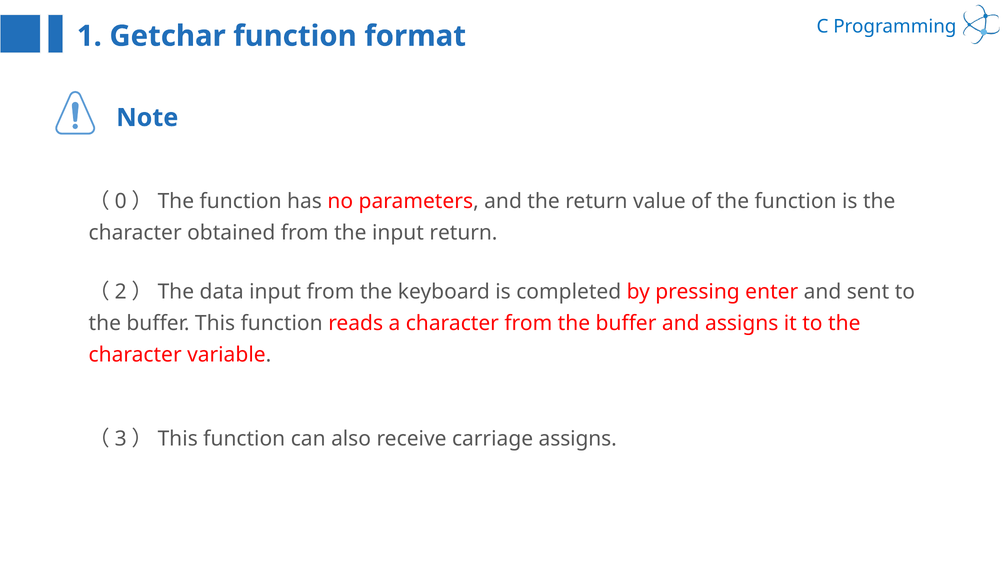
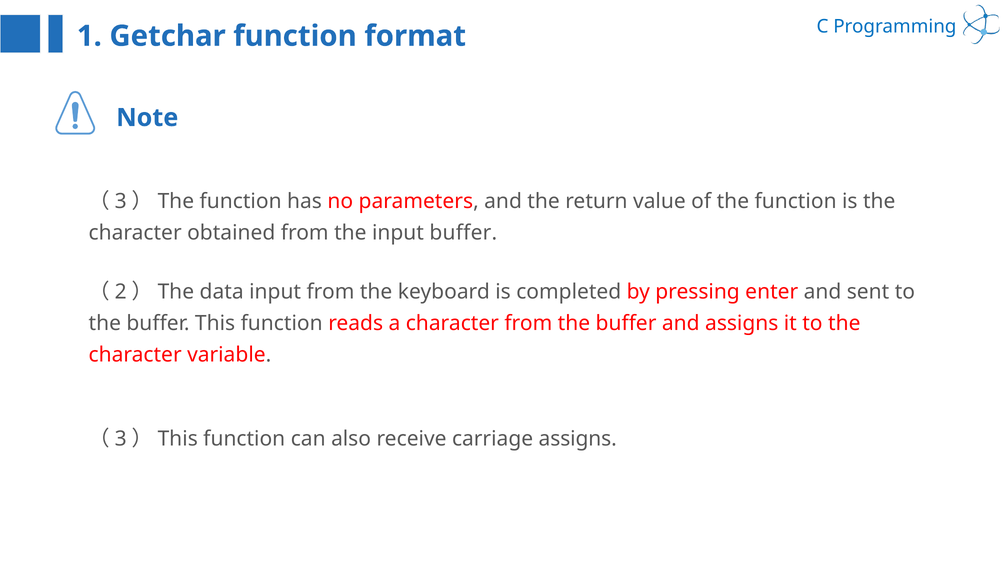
0: 0 -> 3 (121, 201)
input return: return -> buffer (463, 232)
